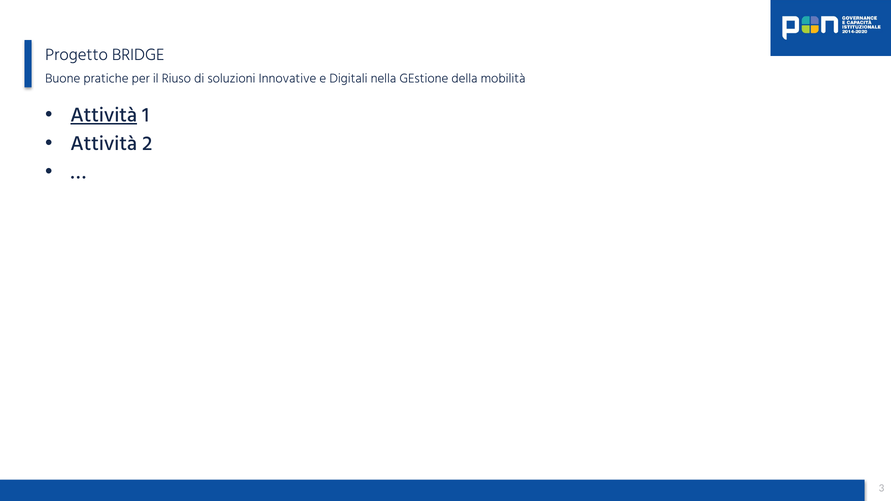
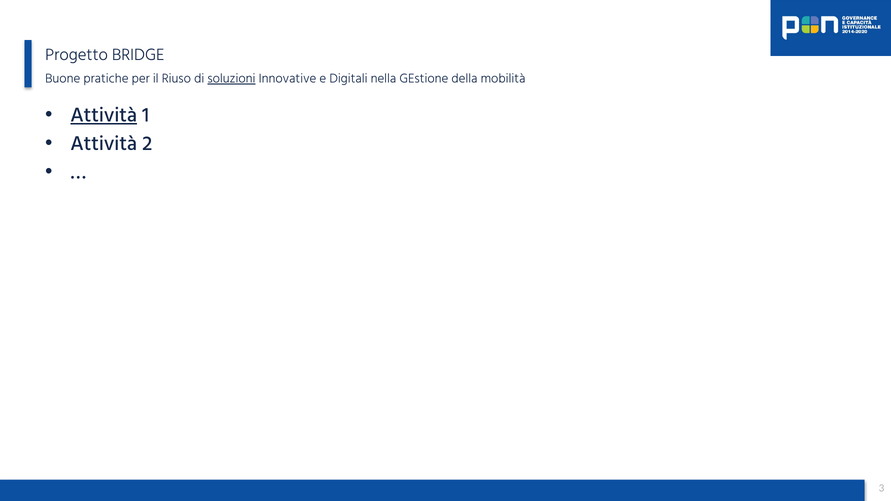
soluzioni underline: none -> present (231, 78)
